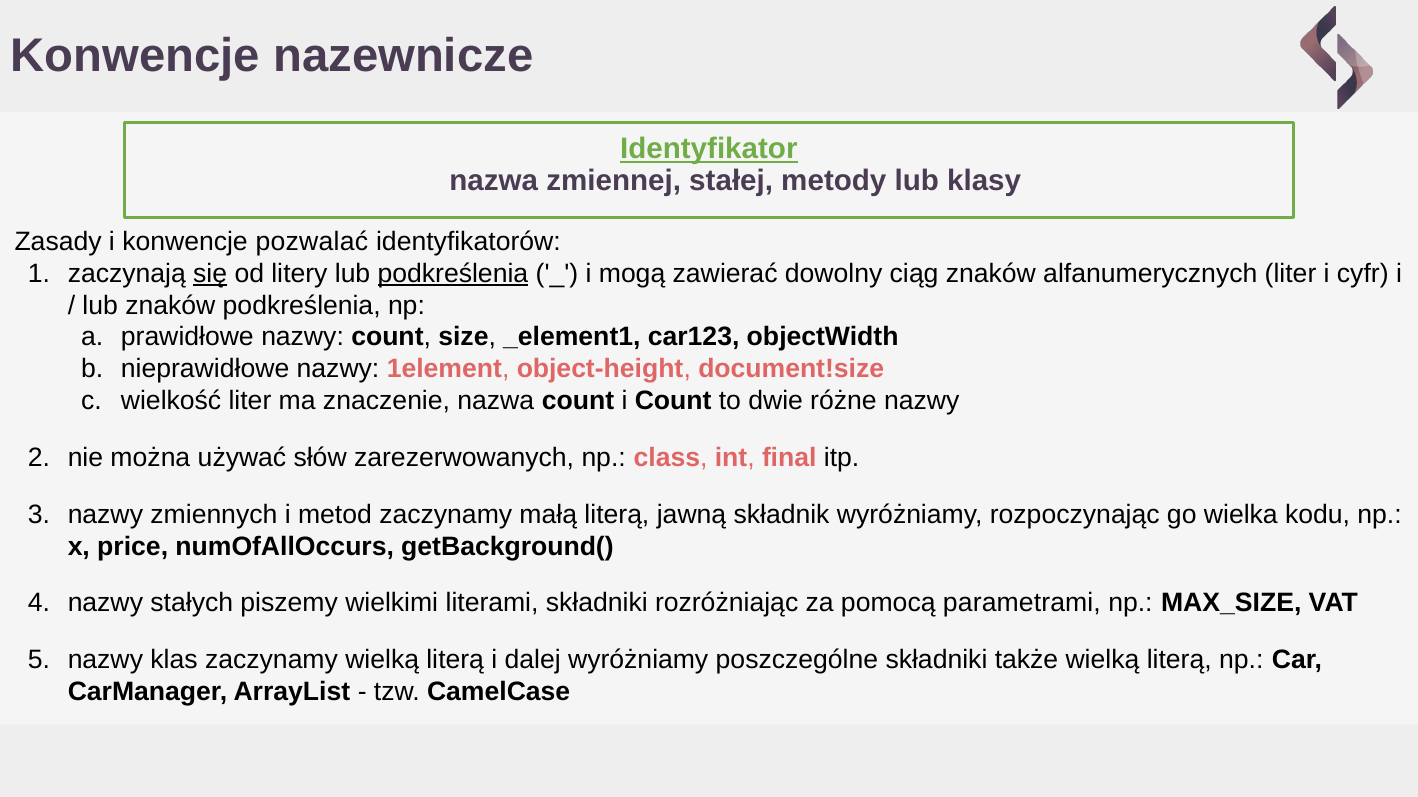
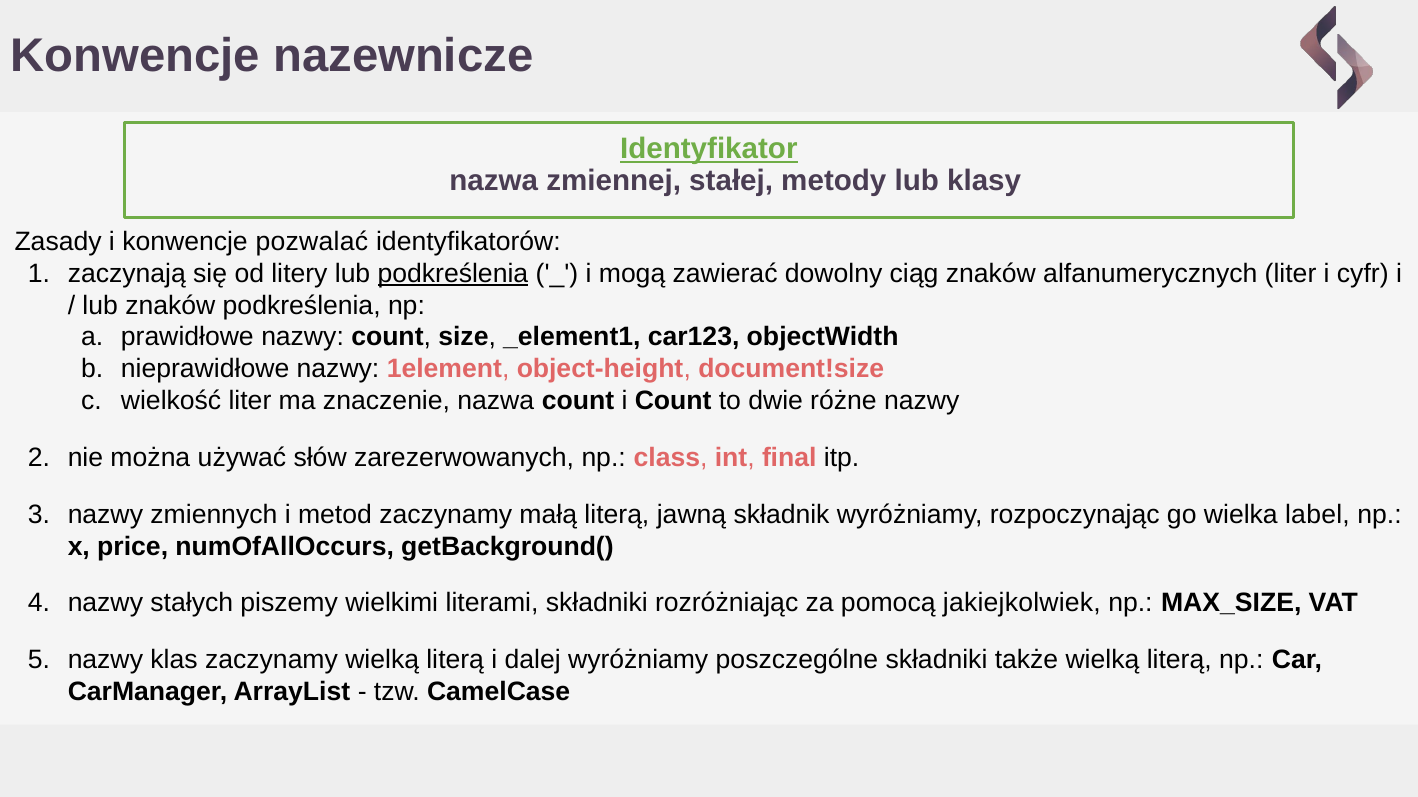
się underline: present -> none (210, 274)
kodu: kodu -> label (1317, 515)
parametrami: parametrami -> jakiejkolwiek (1022, 603)
